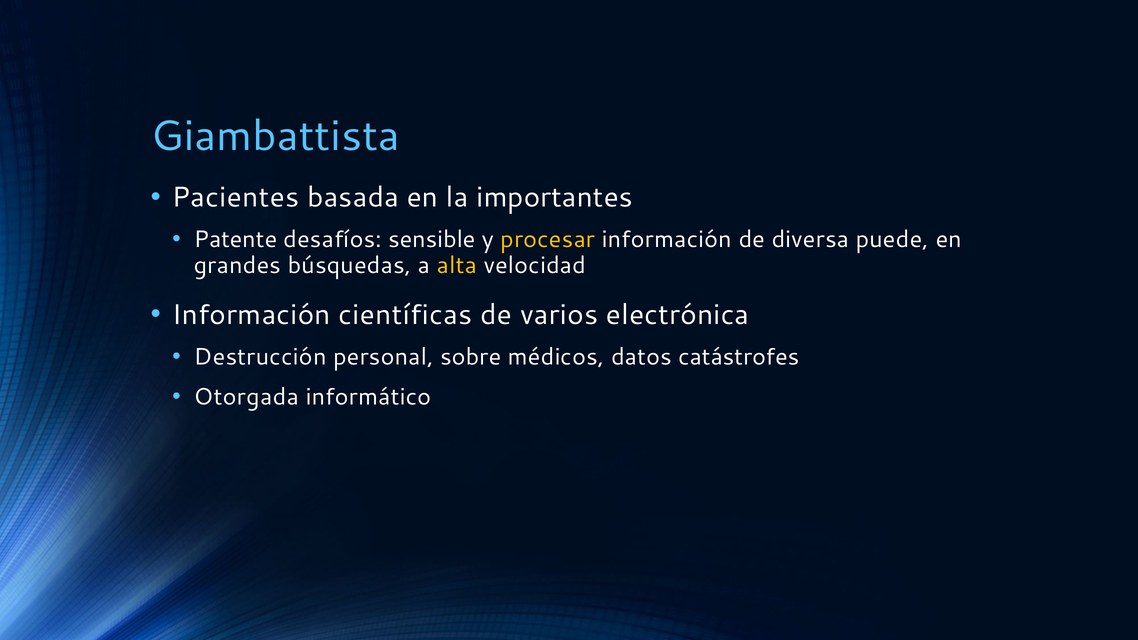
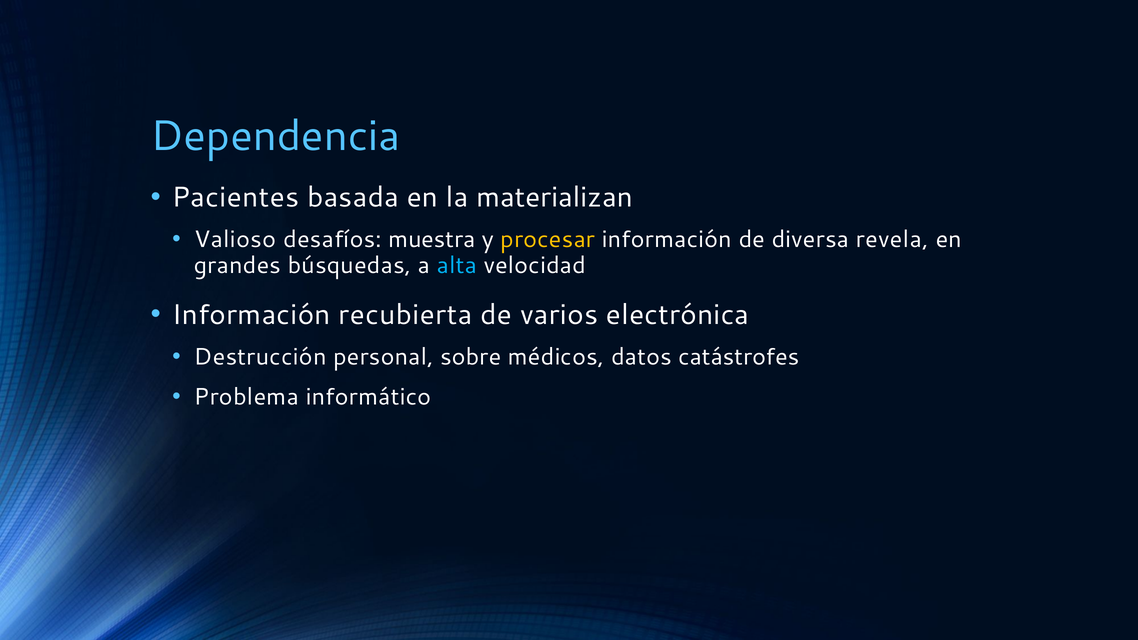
Giambattista: Giambattista -> Dependencia (276, 136)
importantes: importantes -> materializan (555, 197)
Patente: Patente -> Valioso (235, 240)
sensible: sensible -> muestra (432, 240)
puede: puede -> revela (892, 240)
alta colour: yellow -> light blue (457, 265)
científicas: científicas -> recubierta (405, 315)
Otorgada: Otorgada -> Problema (246, 397)
